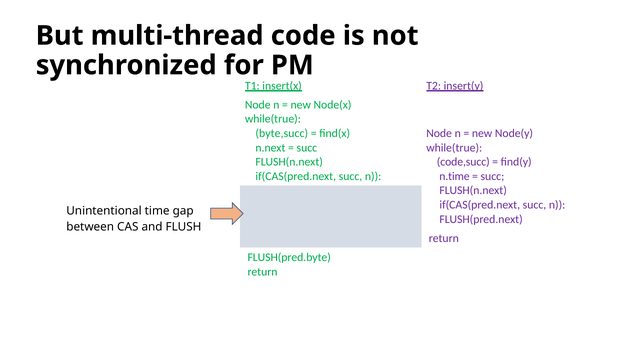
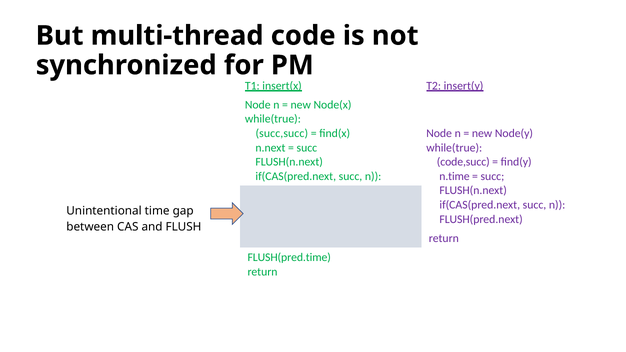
byte,succ: byte,succ -> succ,succ (282, 133)
FLUSH(pred.byte: FLUSH(pred.byte -> FLUSH(pred.time (289, 257)
